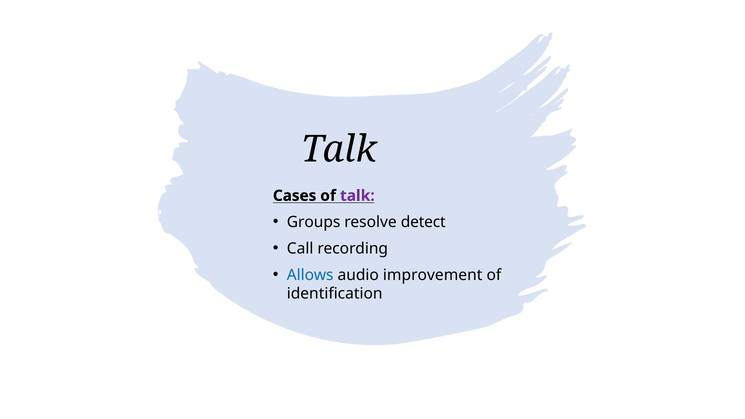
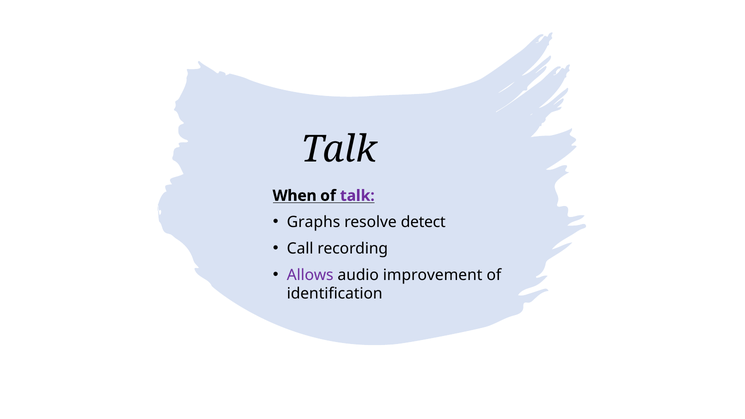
Cases: Cases -> When (295, 196)
Groups: Groups -> Graphs (314, 222)
Allows colour: blue -> purple (310, 275)
